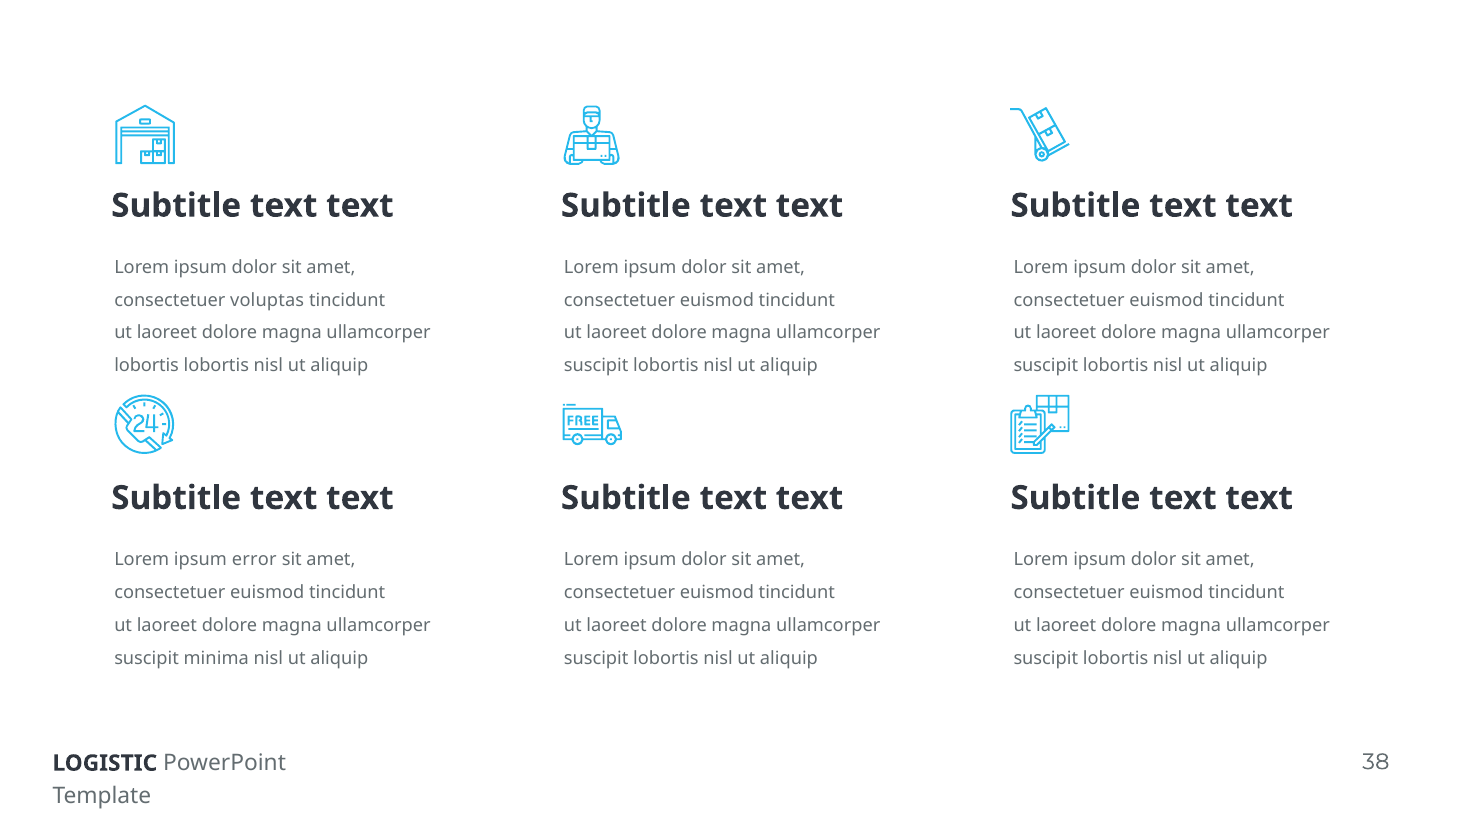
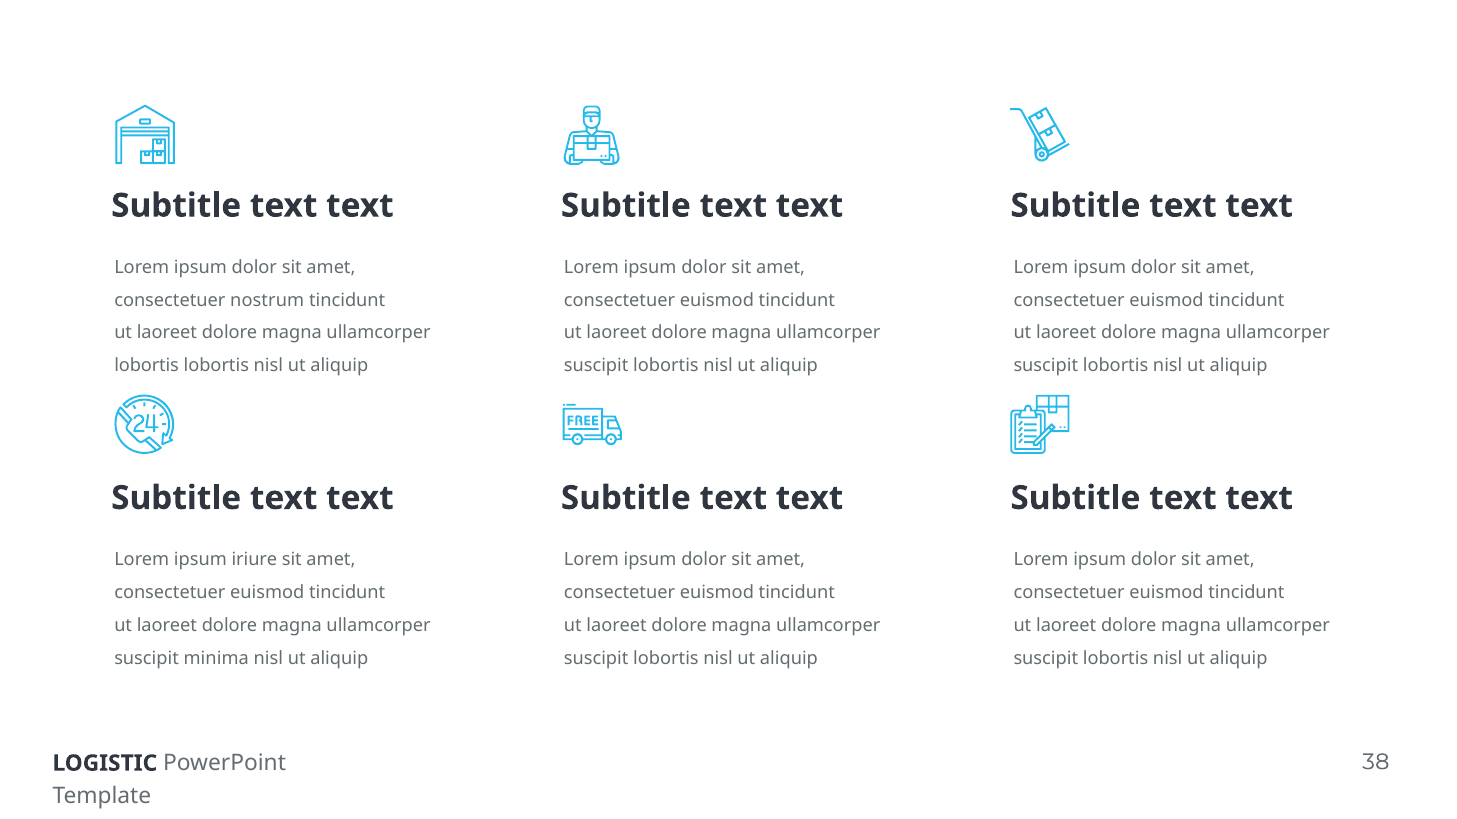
voluptas: voluptas -> nostrum (267, 300)
error: error -> iriure (254, 560)
